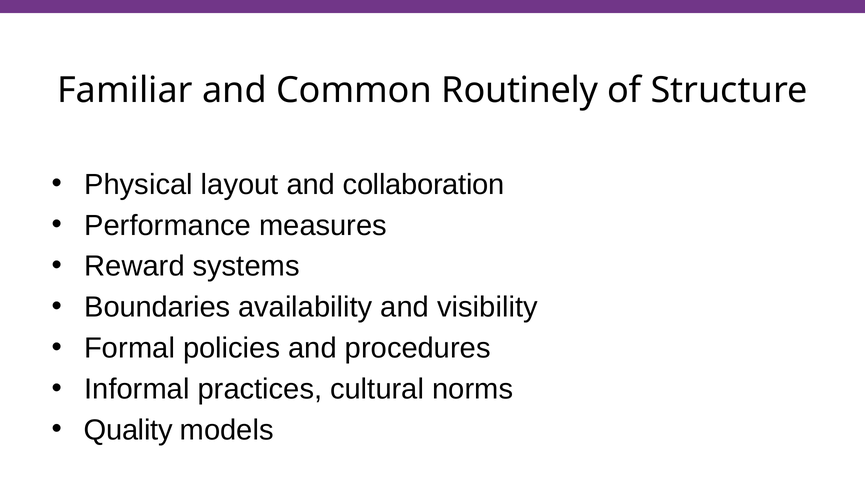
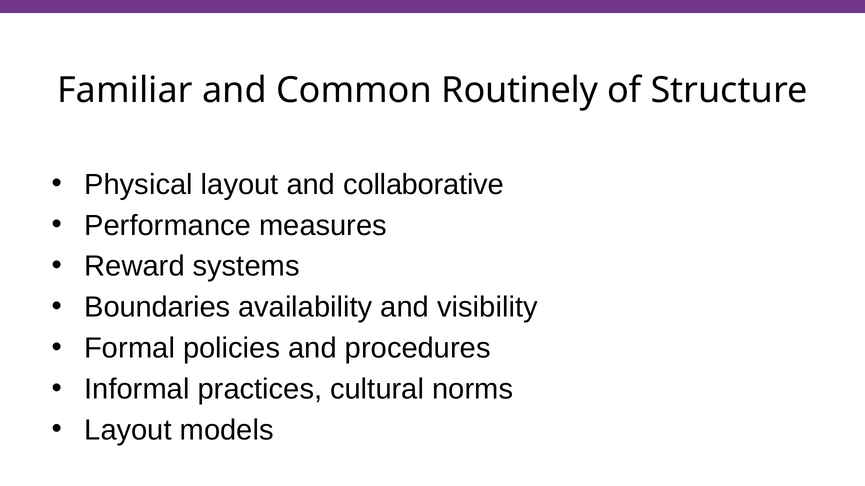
collaboration: collaboration -> collaborative (424, 185)
Quality: Quality -> Layout (128, 431)
